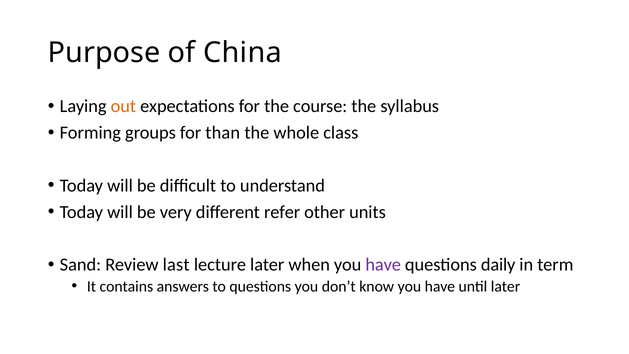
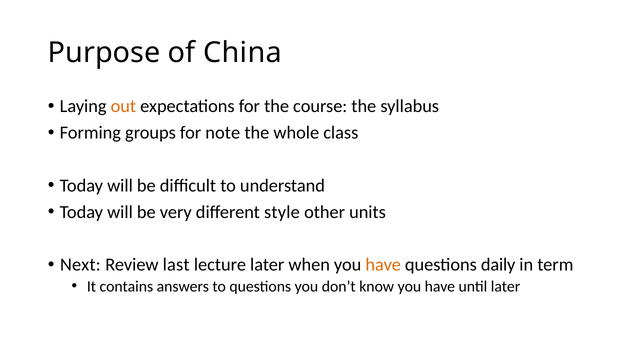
than: than -> note (223, 133)
refer: refer -> style (282, 212)
Sand: Sand -> Next (80, 265)
have colour: purple -> orange (383, 265)
